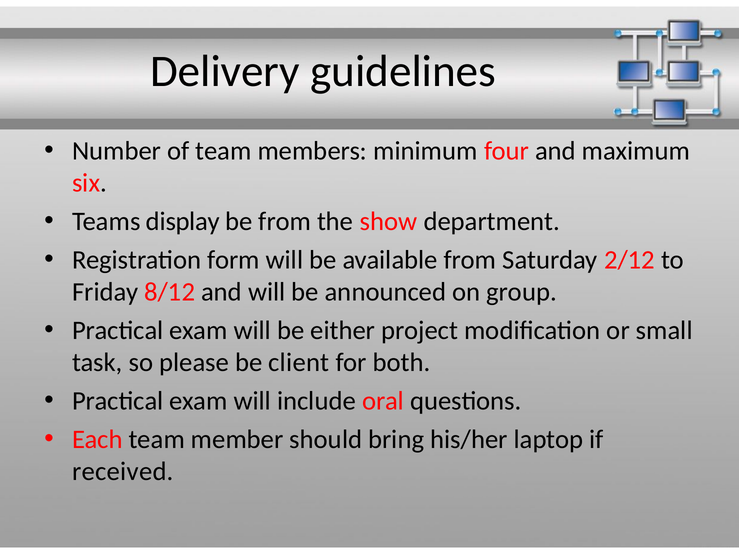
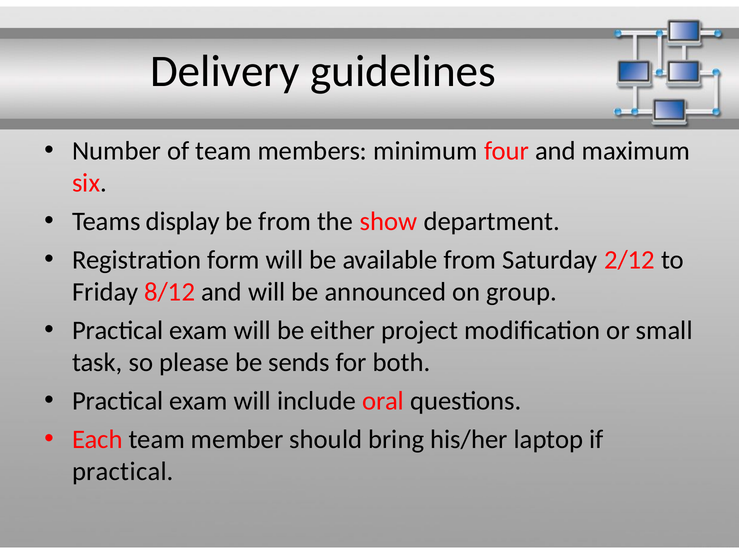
client: client -> sends (299, 363)
received: received -> practical (123, 472)
